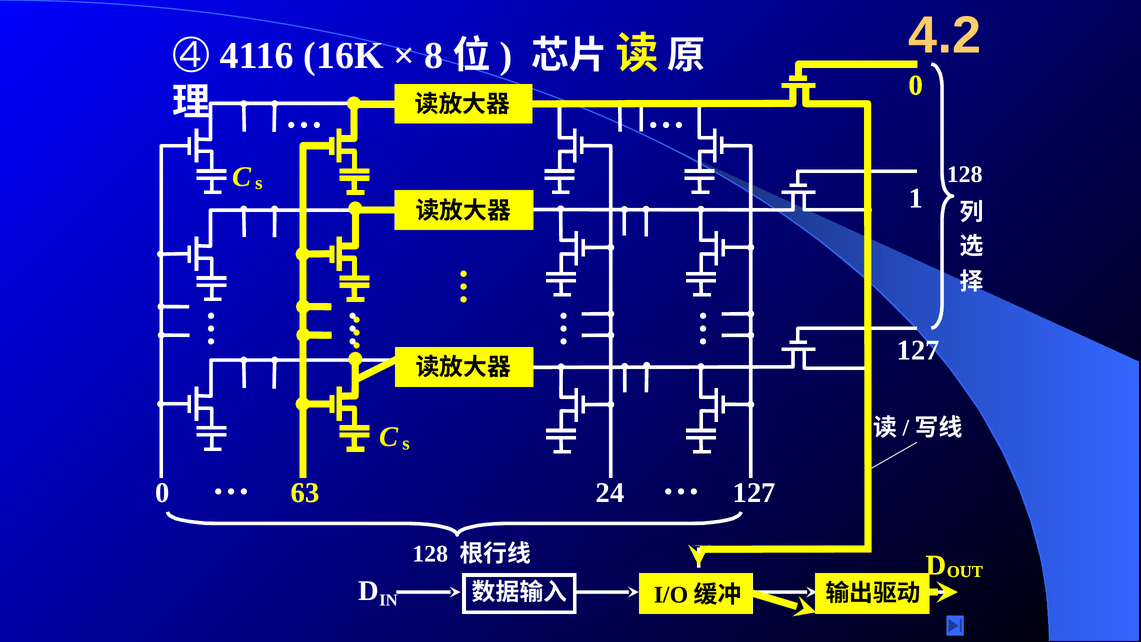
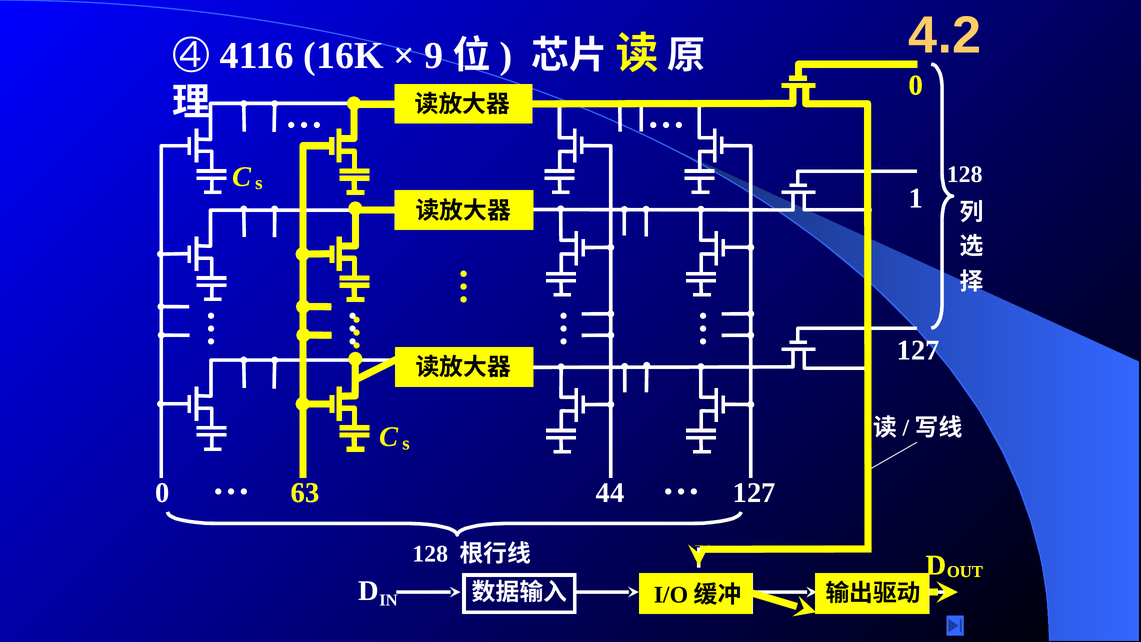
8: 8 -> 9 (434, 56)
24: 24 -> 44 (610, 493)
